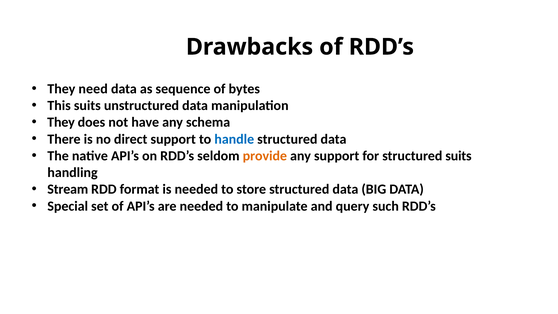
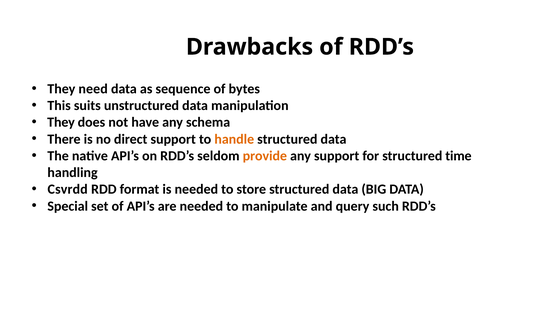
handle colour: blue -> orange (234, 139)
structured suits: suits -> time (458, 156)
Stream: Stream -> Csvrdd (68, 189)
